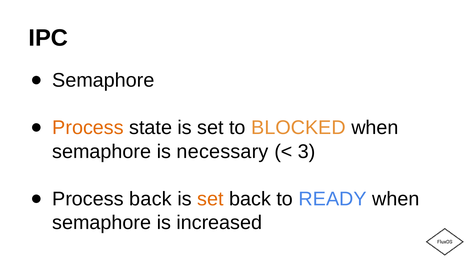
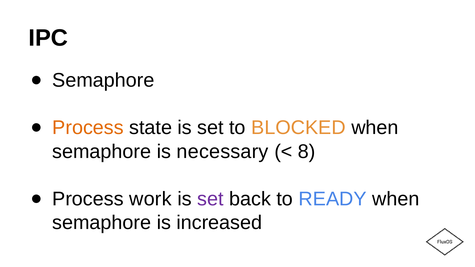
3: 3 -> 8 (307, 152)
Process back: back -> work (150, 199)
set colour: orange -> purple (210, 199)
